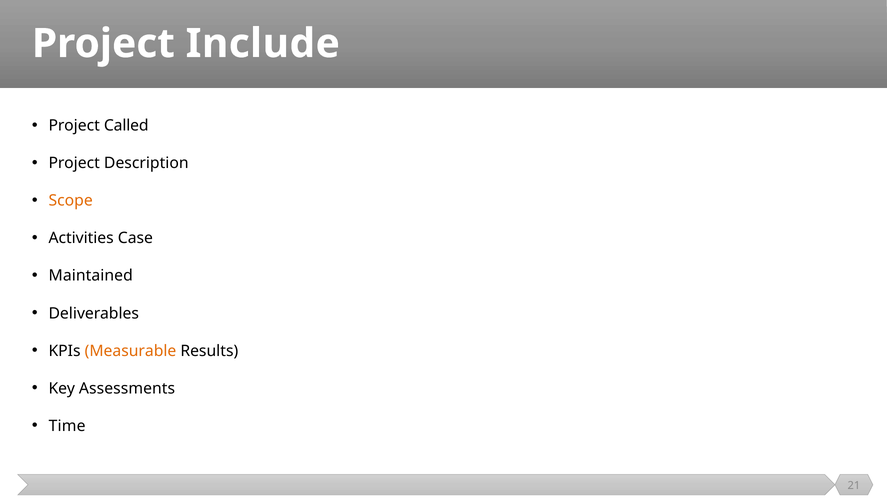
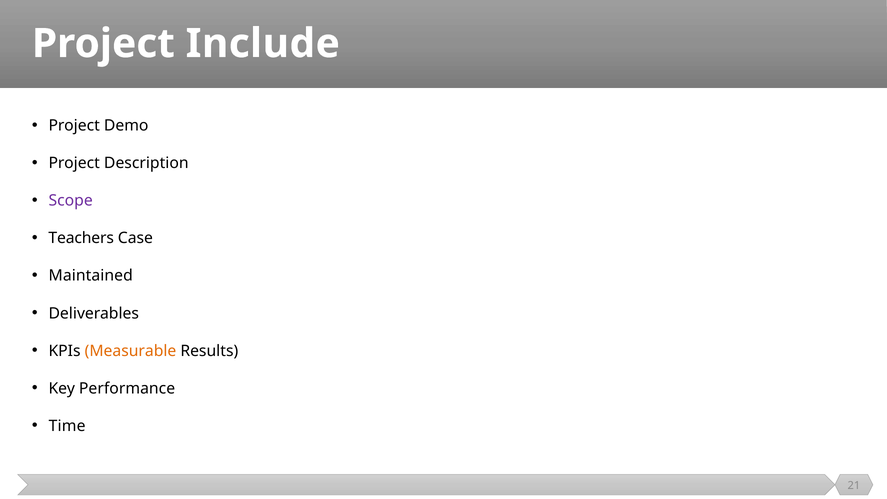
Called: Called -> Demo (126, 126)
Scope colour: orange -> purple (71, 201)
Activities: Activities -> Teachers (81, 238)
Assessments: Assessments -> Performance (127, 388)
